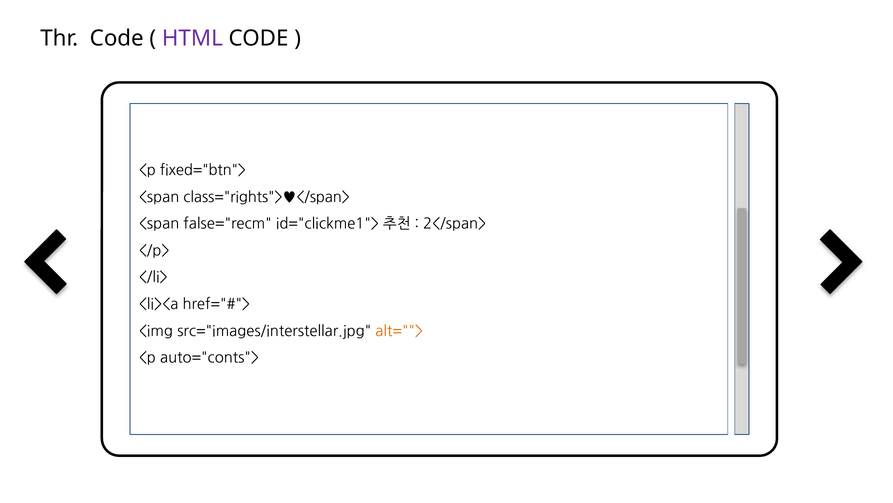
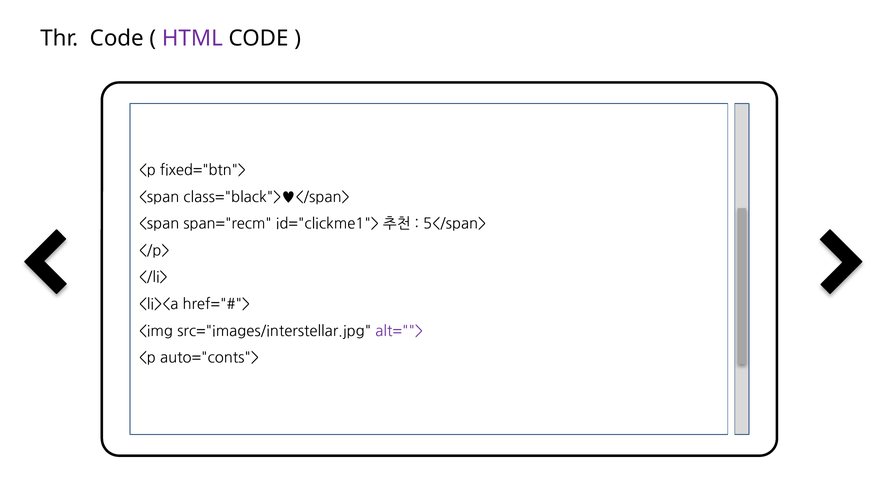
class="rights">♥</span>: class="rights">♥</span> -> class="black">♥</span> (267, 197)
false="recm: false="recm -> span="recm (228, 224)
2</span>: 2</span> -> 5</span> (455, 224)
alt=""> colour: orange -> purple (399, 331)
